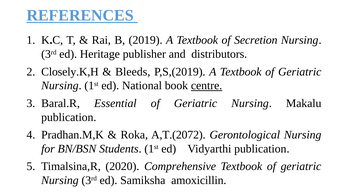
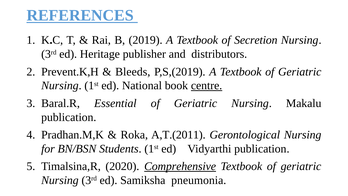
Closely.K,H: Closely.K,H -> Prevent.K,H (70, 72)
A,T.(2072: A,T.(2072 -> A,T.(2011 (178, 135)
Comprehensive underline: none -> present (180, 166)
amoxicillin: amoxicillin -> pneumonia (199, 180)
